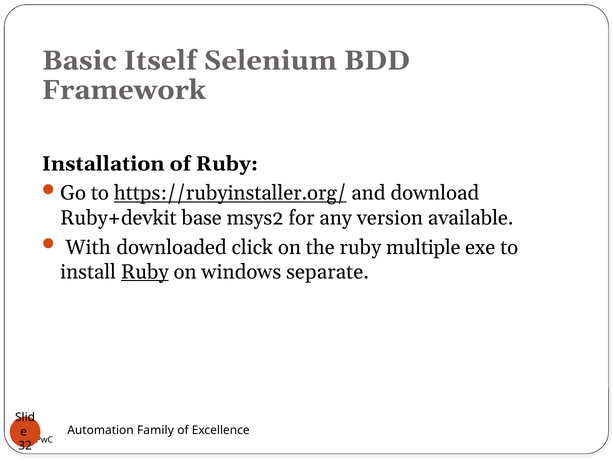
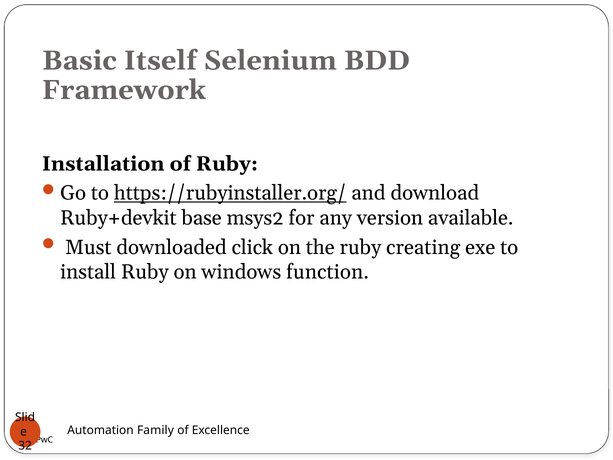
With: With -> Must (88, 247)
multiple: multiple -> creating (423, 247)
Ruby underline: present -> none (145, 272)
separate: separate -> function (328, 272)
